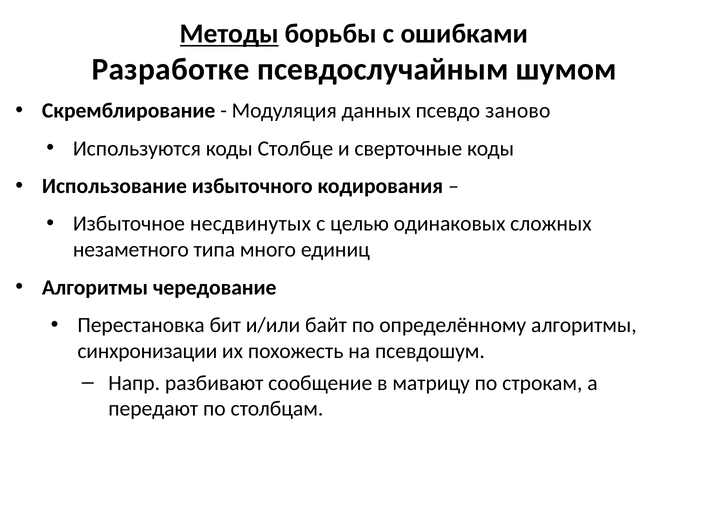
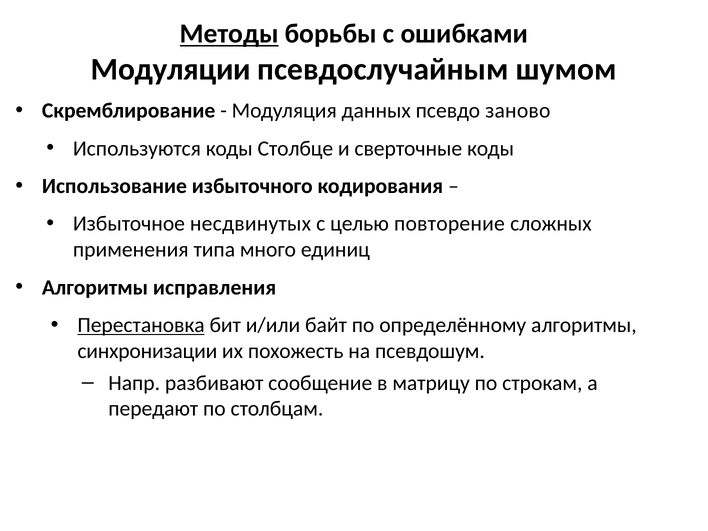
Разработке: Разработке -> Модуляции (171, 70)
одинаковых: одинаковых -> повторение (449, 224)
незаметного: незаметного -> применения (131, 250)
чередование: чередование -> исправления (215, 287)
Перестановка underline: none -> present (141, 325)
